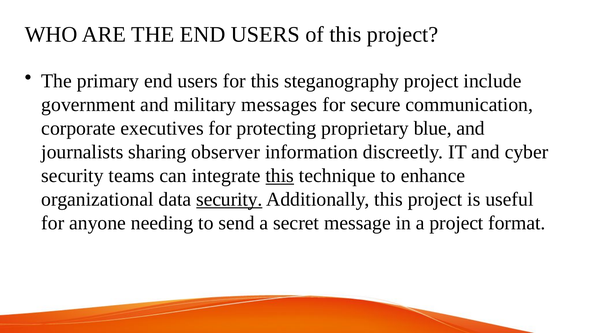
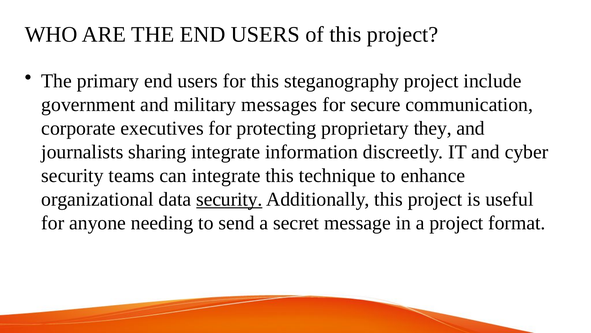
blue: blue -> they (433, 128)
sharing observer: observer -> integrate (226, 152)
this underline: present -> none (280, 175)
